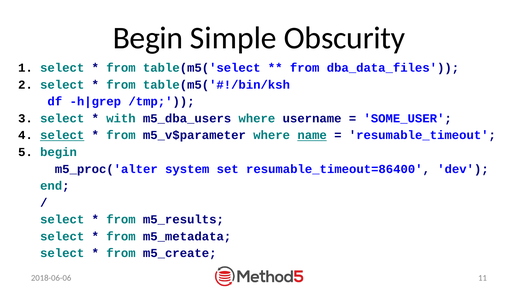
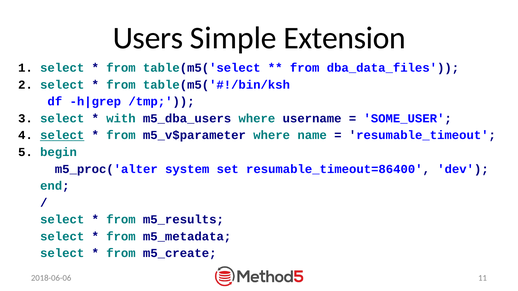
Begin: Begin -> Users (148, 38)
Obscurity: Obscurity -> Extension (345, 38)
name underline: present -> none (312, 135)
